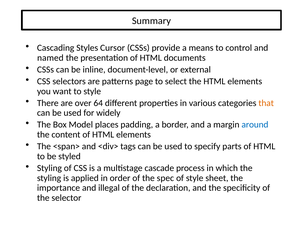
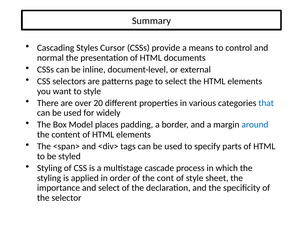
named: named -> normal (50, 58)
64: 64 -> 20 (98, 103)
that colour: orange -> blue (266, 103)
spec: spec -> cont (165, 178)
and illegal: illegal -> select (109, 188)
